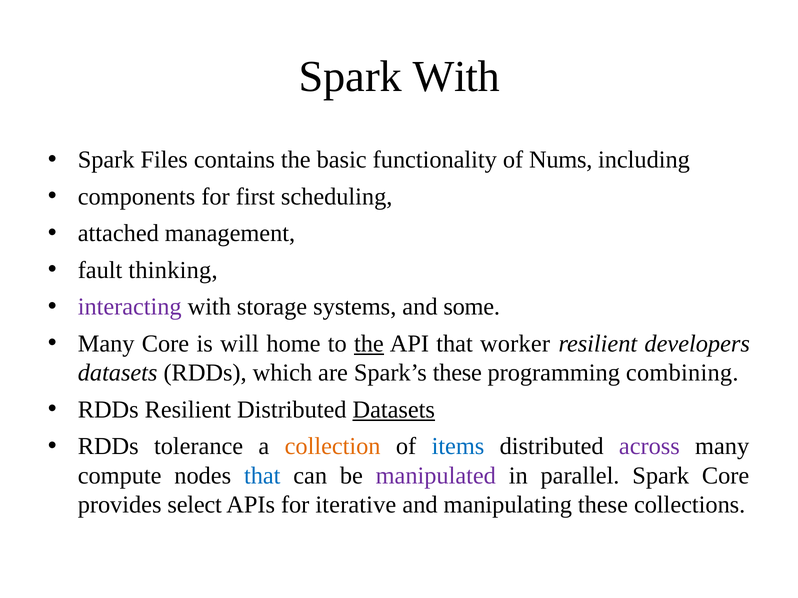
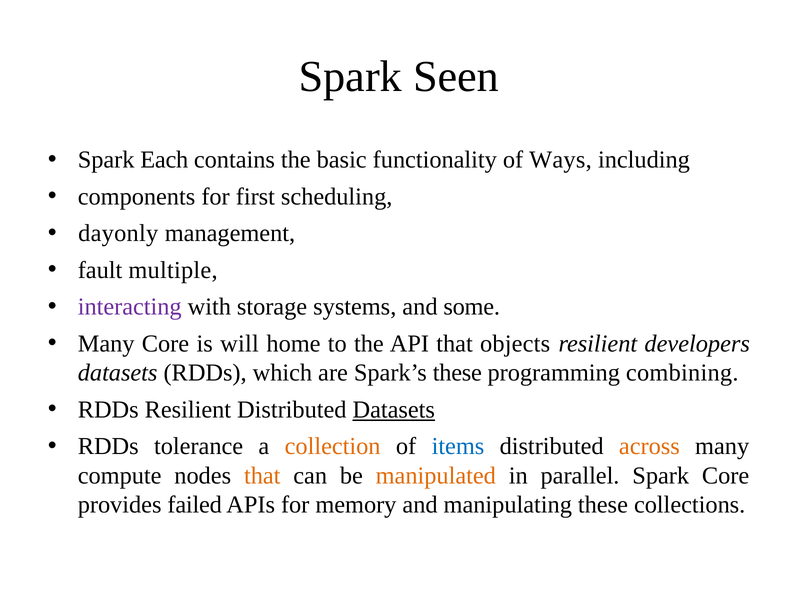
Spark With: With -> Seen (456, 77)
Files: Files -> Each (164, 160)
Nums: Nums -> Ways (560, 160)
attached: attached -> dayonly (118, 234)
thinking: thinking -> multiple (173, 270)
the underline: present -> none (369, 344)
worker: worker -> objects (515, 344)
across colour: purple -> orange (649, 447)
that colour: blue -> orange (262, 476)
manipulated colour: purple -> orange (436, 476)
select: select -> failed (195, 505)
iterative: iterative -> memory (356, 505)
